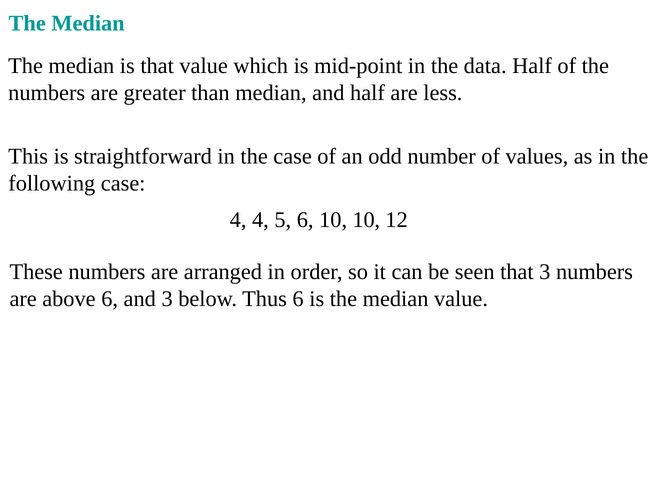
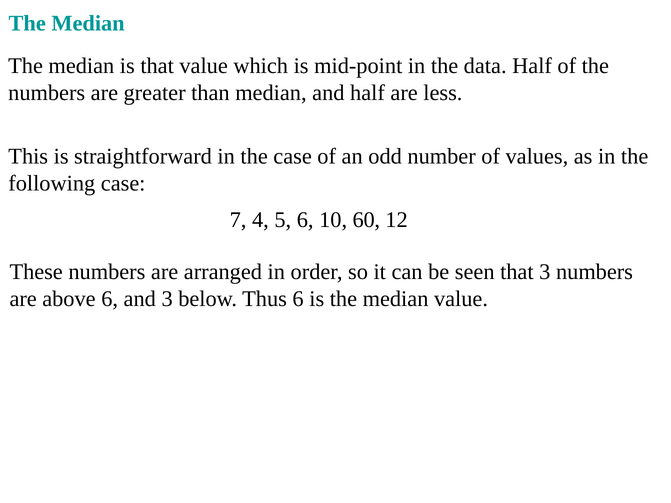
4: 4 -> 7 (238, 220)
10 10: 10 -> 60 (366, 220)
